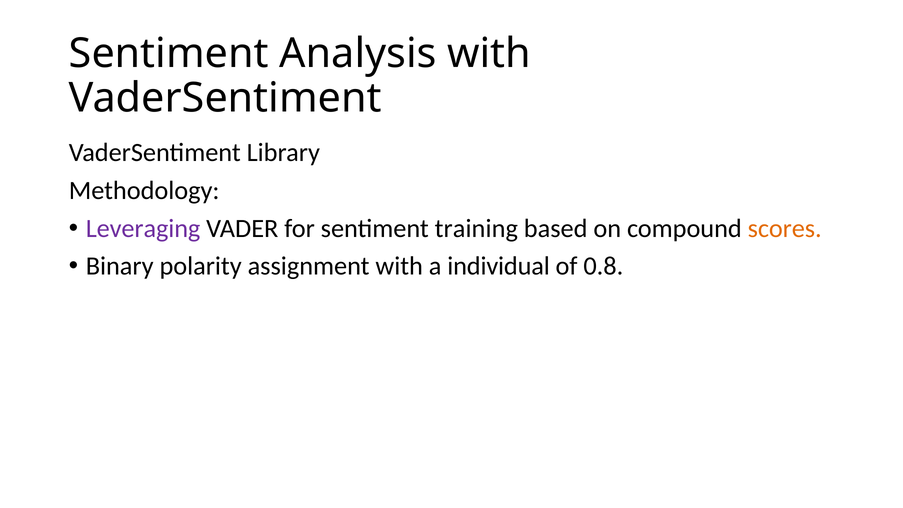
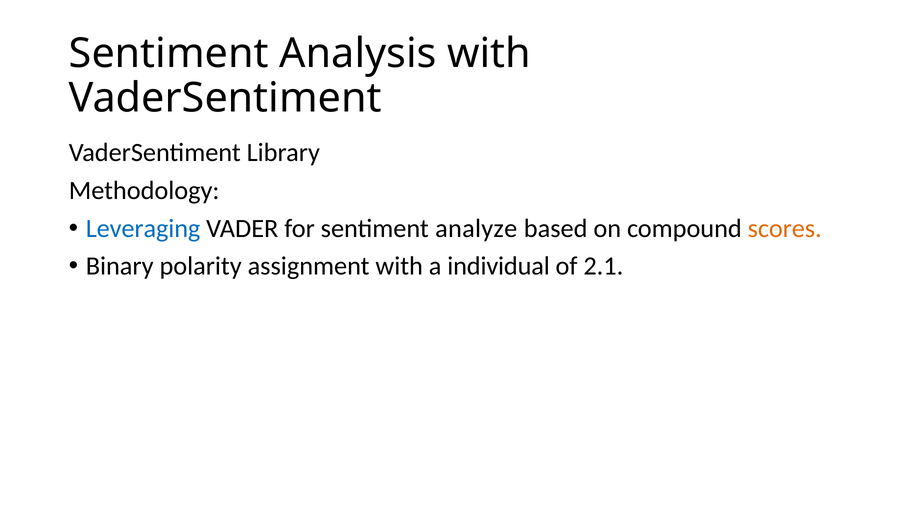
Leveraging colour: purple -> blue (143, 228)
training: training -> analyze (476, 228)
0.8: 0.8 -> 2.1 (603, 266)
